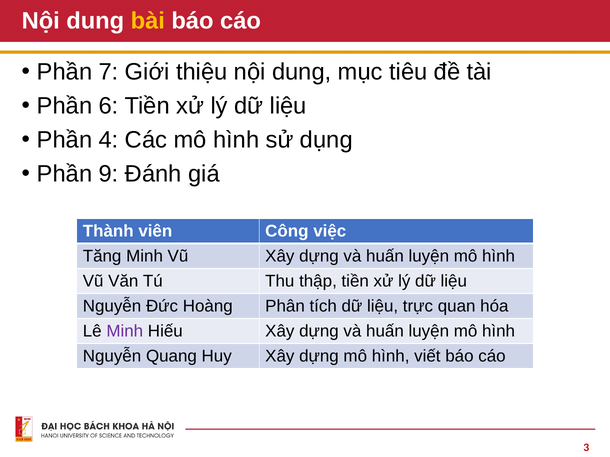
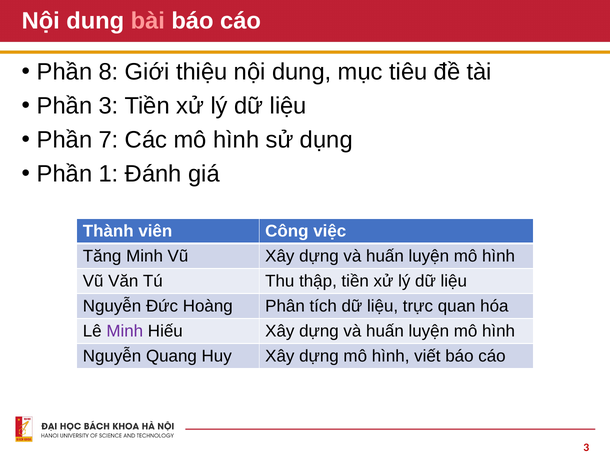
bài colour: yellow -> pink (148, 21)
7: 7 -> 8 (109, 72)
Phần 6: 6 -> 3 (109, 106)
4: 4 -> 7 (109, 140)
9: 9 -> 1 (109, 174)
